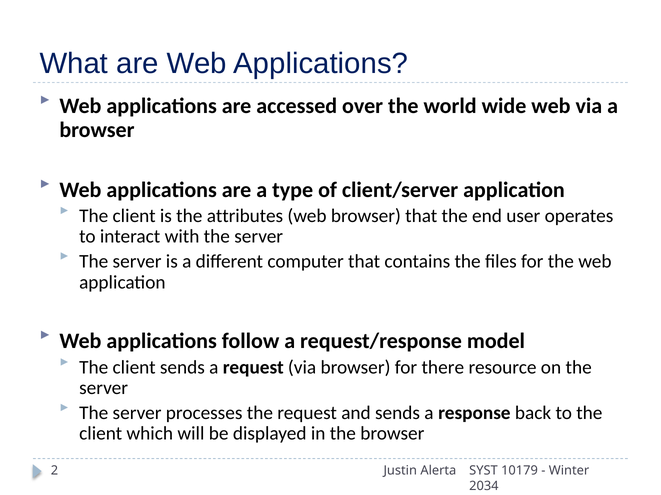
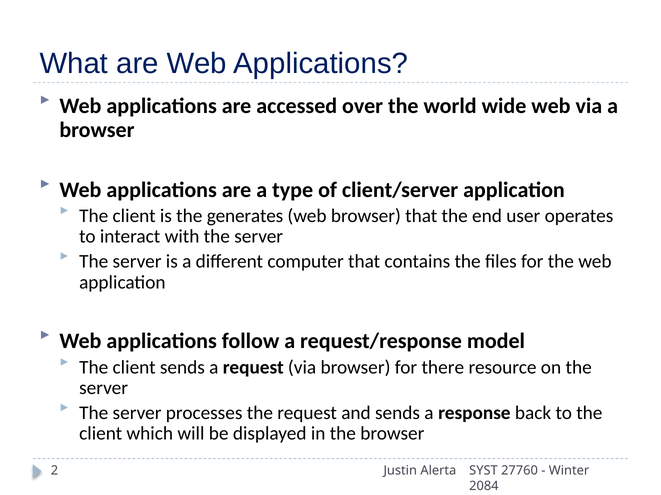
attributes: attributes -> generates (245, 216)
10179: 10179 -> 27760 (520, 471)
2034: 2034 -> 2084 (484, 487)
